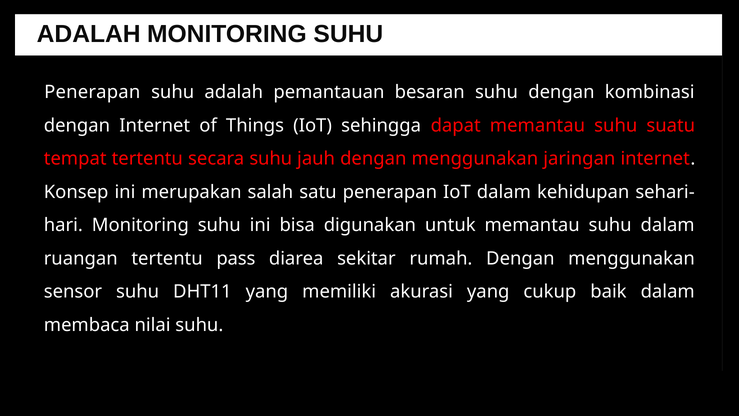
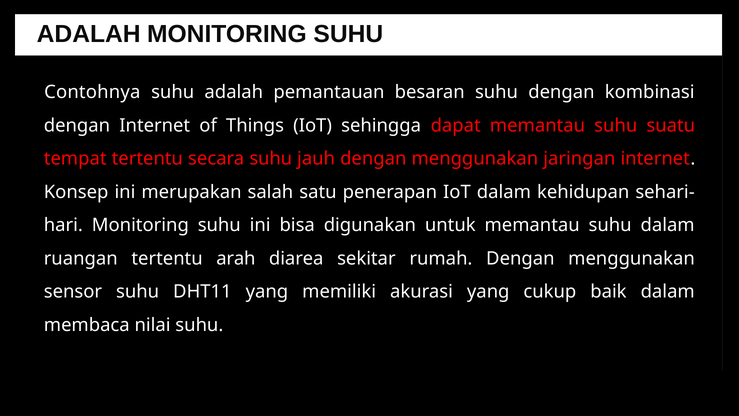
Penerapan: Penerapan -> Contohnya (92, 92)
pass: pass -> arah (236, 258)
